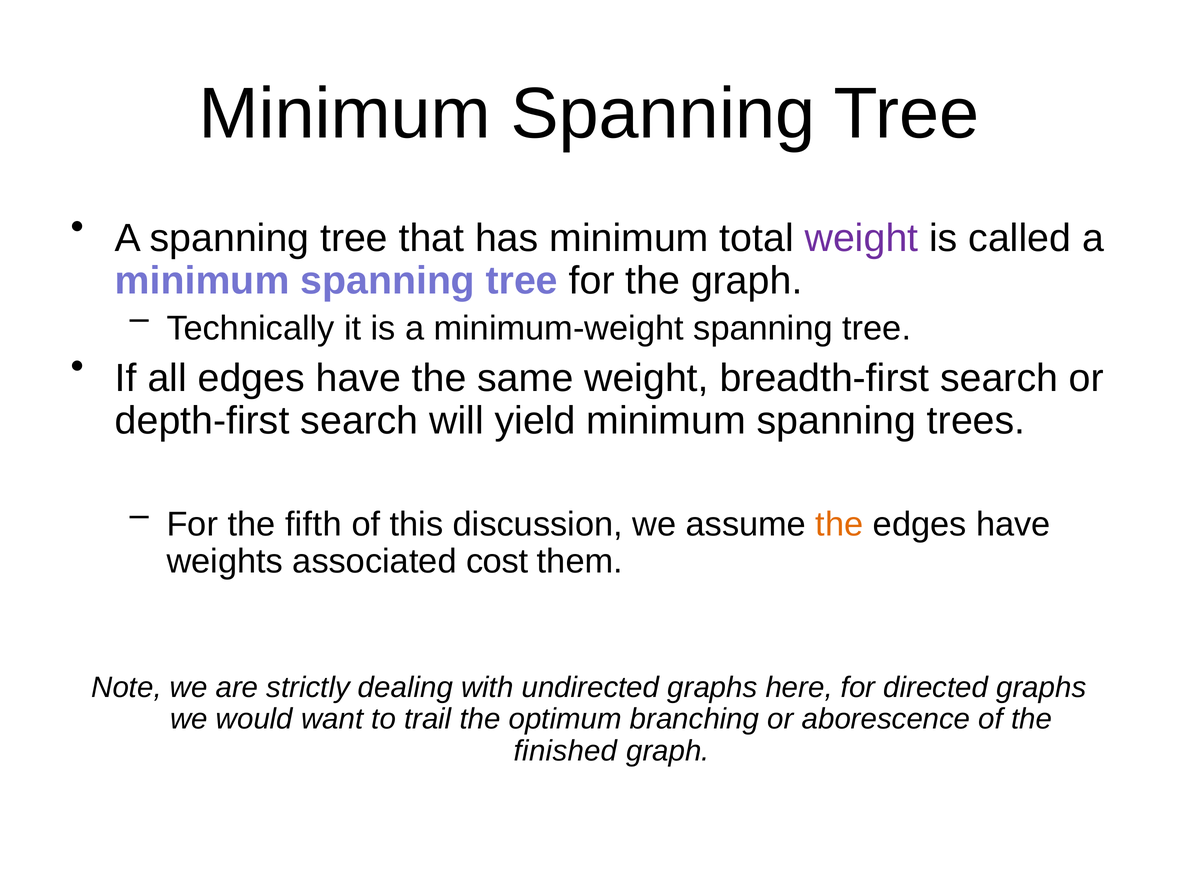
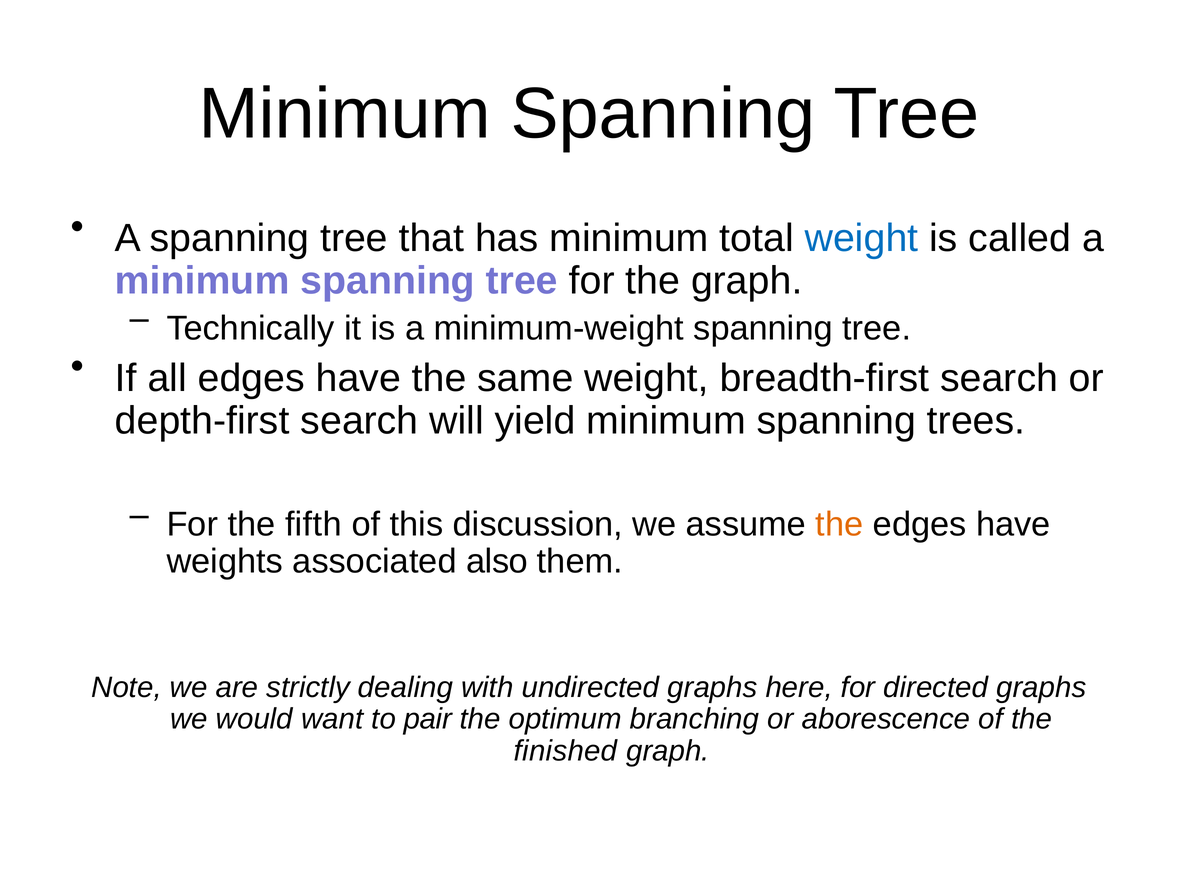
weight colour: purple -> blue (861, 239)
cost: cost -> also (497, 562)
trail: trail -> pair (428, 719)
